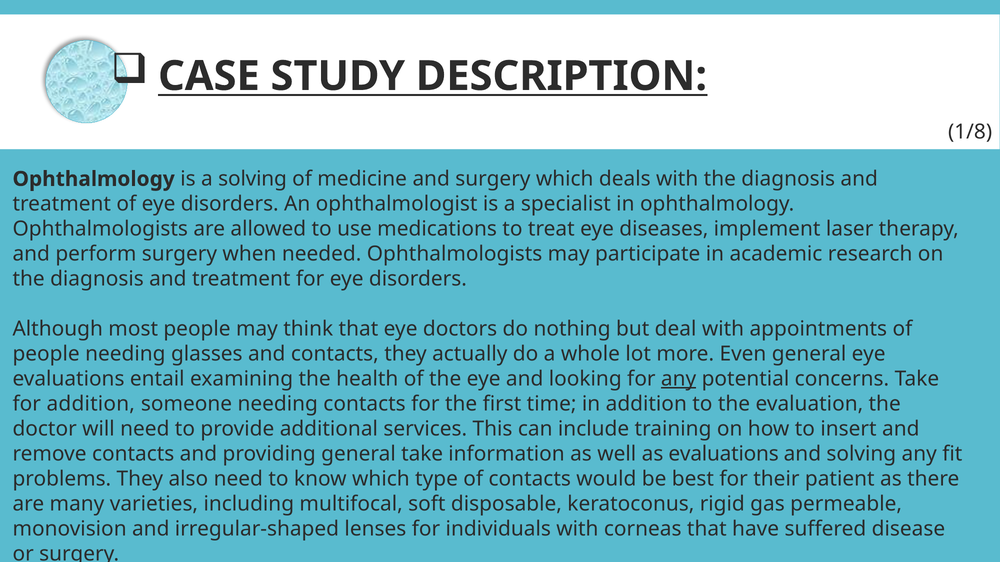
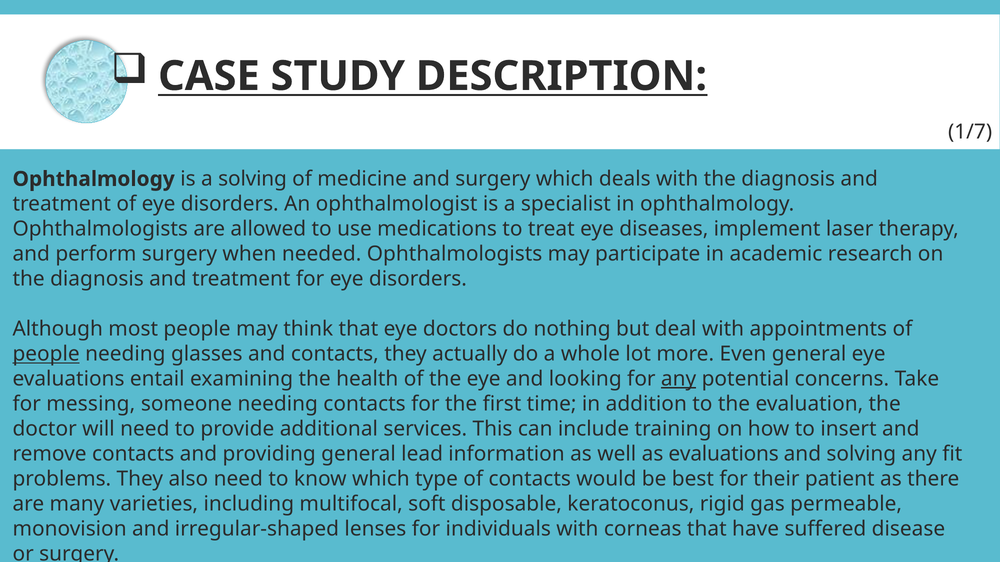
1/8: 1/8 -> 1/7 (970, 132)
people underline: none -> present (46, 354)
for addition: addition -> messing (91, 404)
general take: take -> lead (422, 454)
